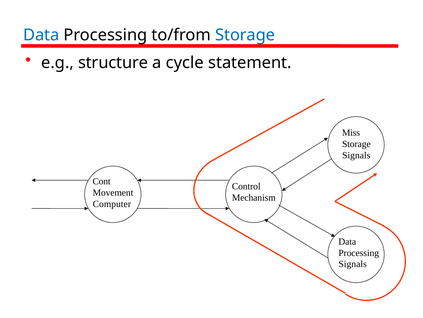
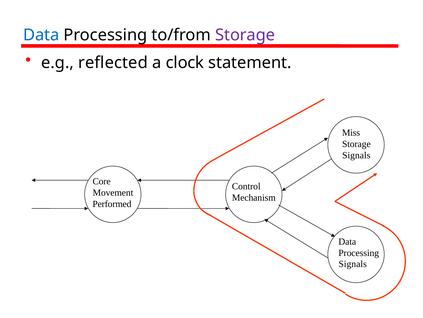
Storage colour: blue -> purple (245, 35)
structure: structure -> reflected (113, 62)
cycle: cycle -> clock (185, 62)
Cont: Cont -> Core (102, 181)
Computer: Computer -> Performed (112, 204)
